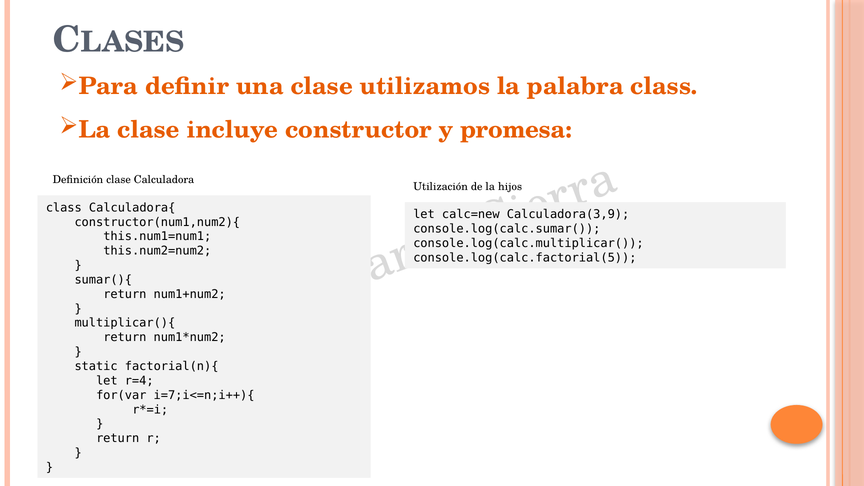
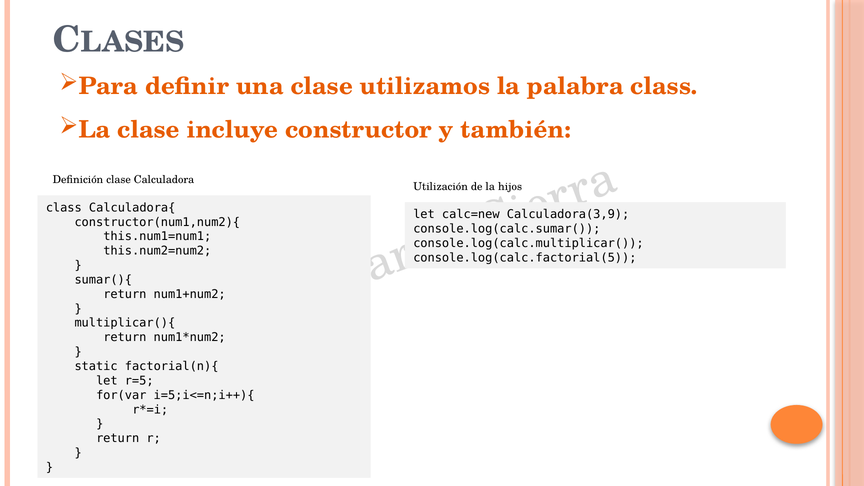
promesa: promesa -> también (516, 130)
r=4: r=4 -> r=5 (139, 381)
i=7;i<=n;i++){: i=7;i<=n;i++){ -> i=5;i<=n;i++){ (204, 395)
